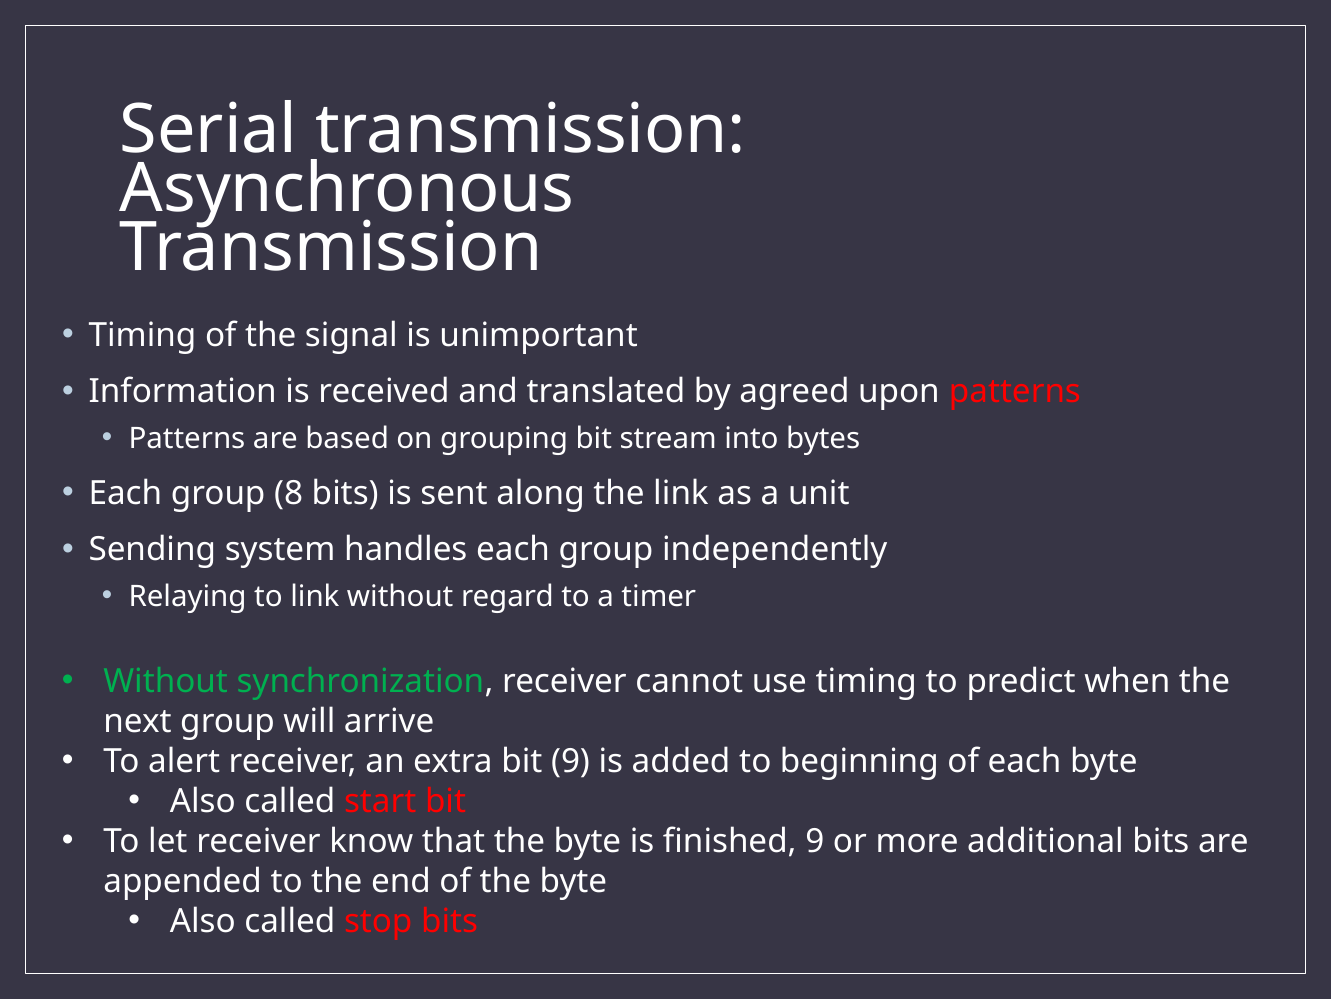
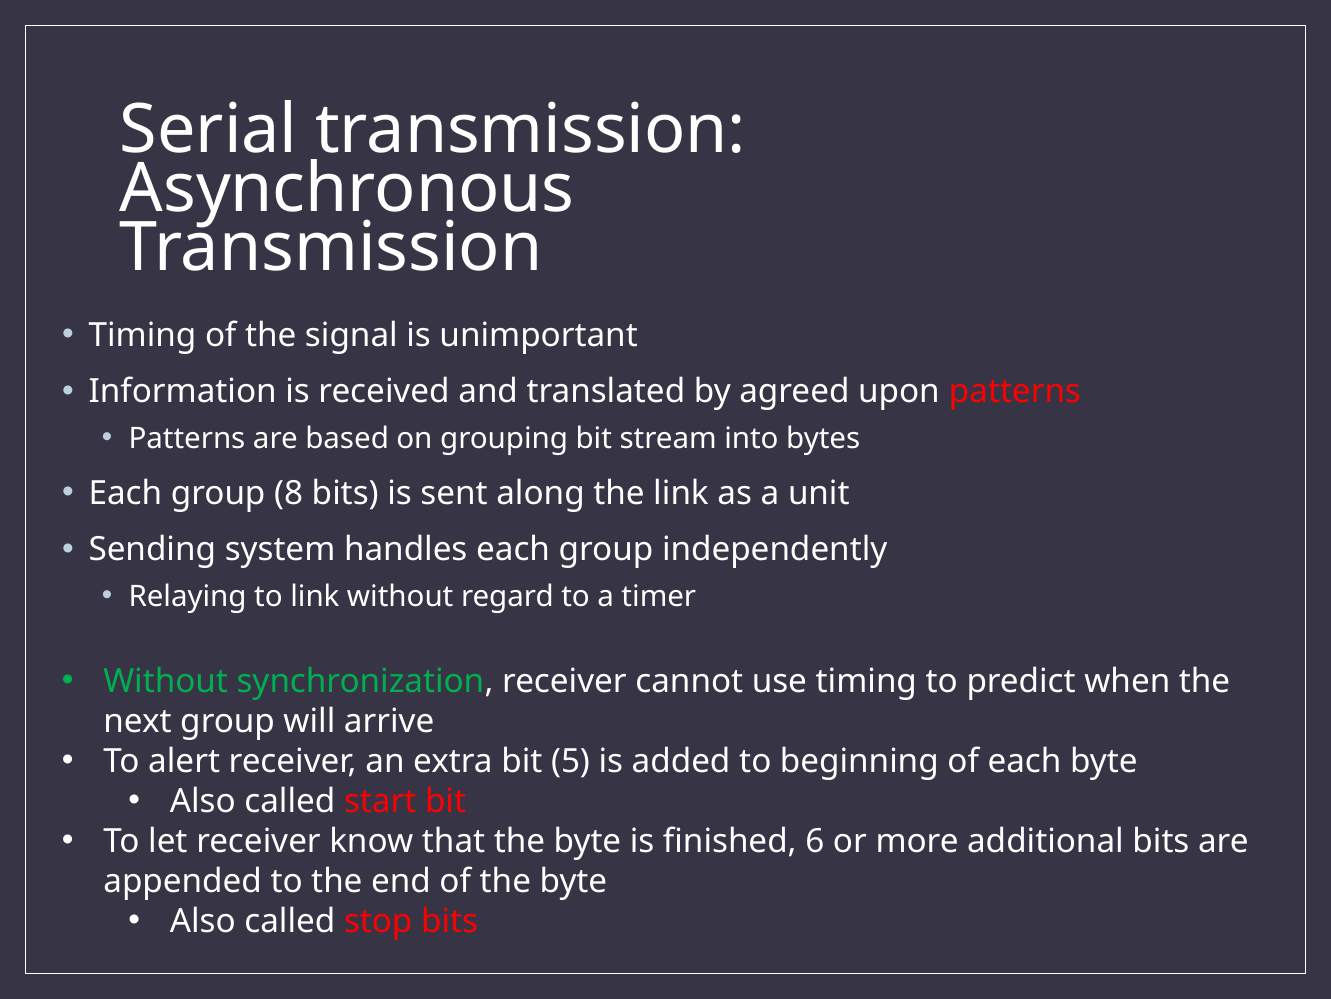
bit 9: 9 -> 5 (571, 761)
finished 9: 9 -> 6 (815, 841)
